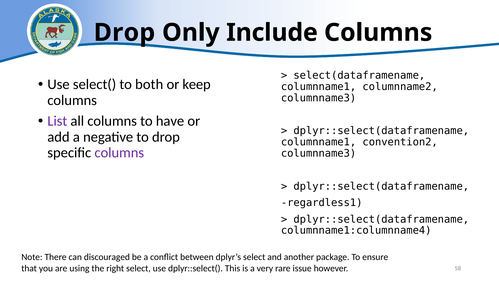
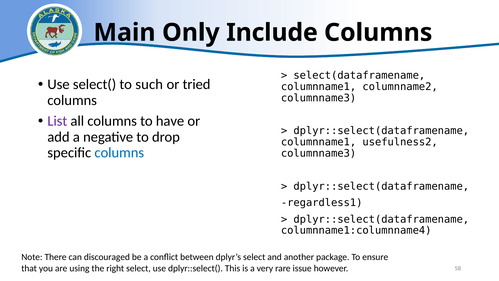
Drop: Drop -> Main (125, 33)
both: both -> such (149, 84)
keep: keep -> tried (197, 84)
convention2: convention2 -> usefulness2 (400, 142)
columns colour: purple -> blue (119, 152)
